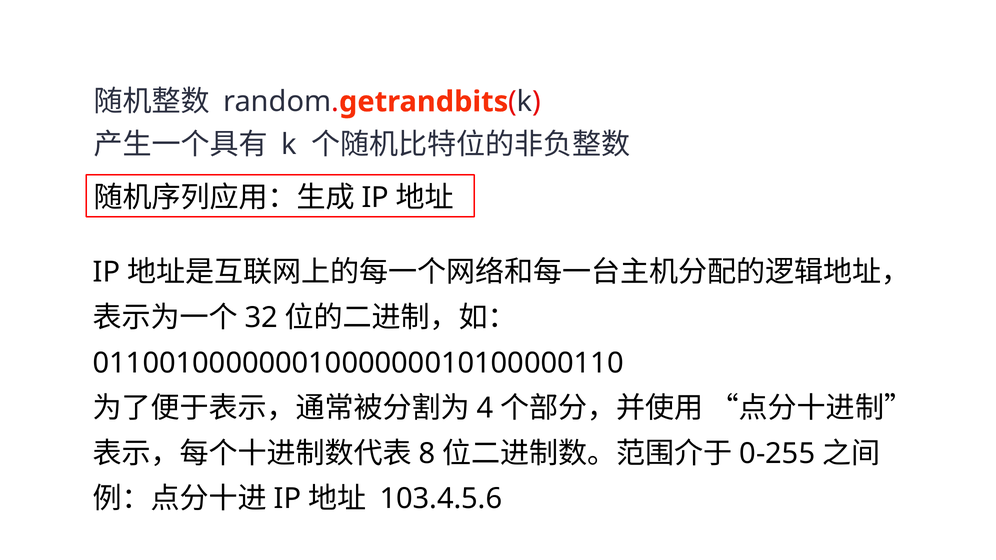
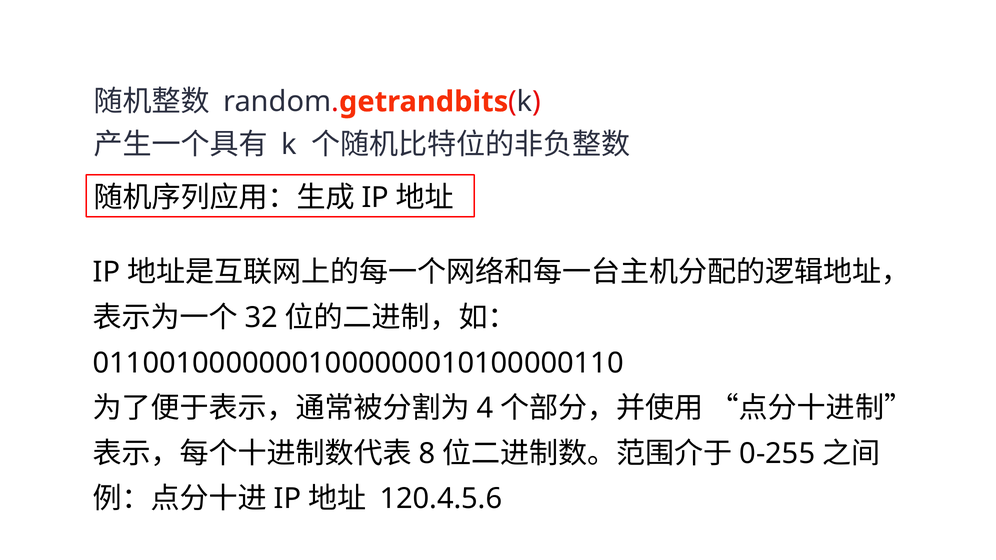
103.4.5.6: 103.4.5.6 -> 120.4.5.6 (441, 499)
